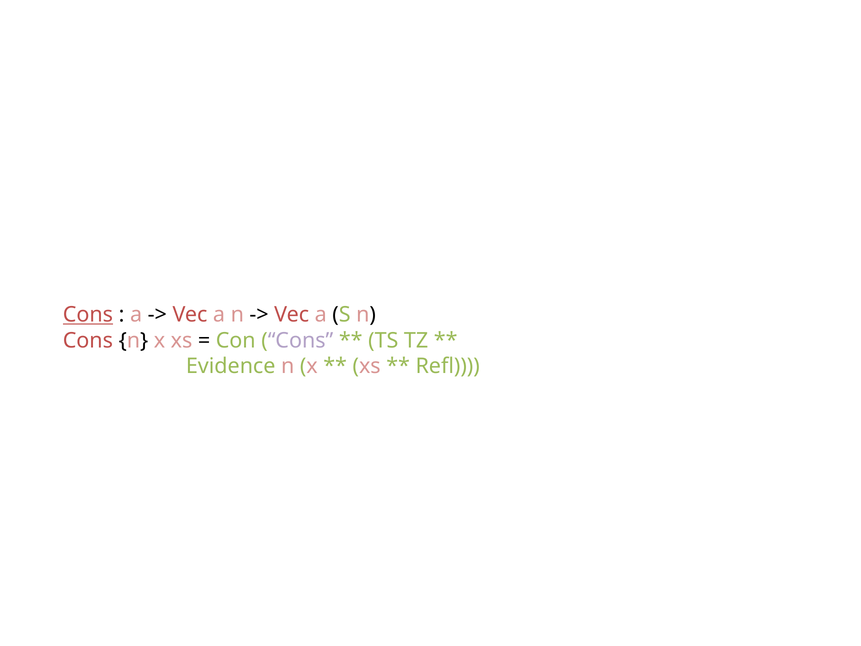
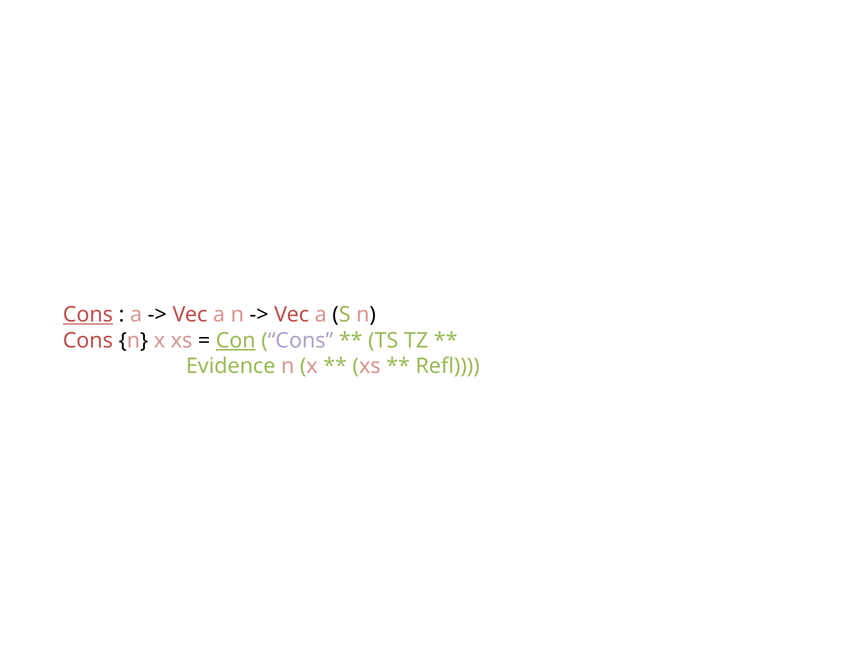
Con underline: none -> present (236, 340)
